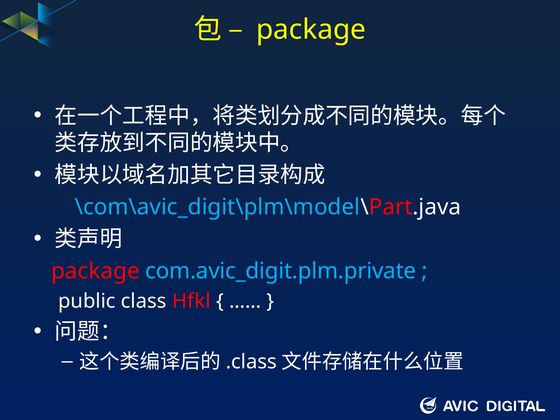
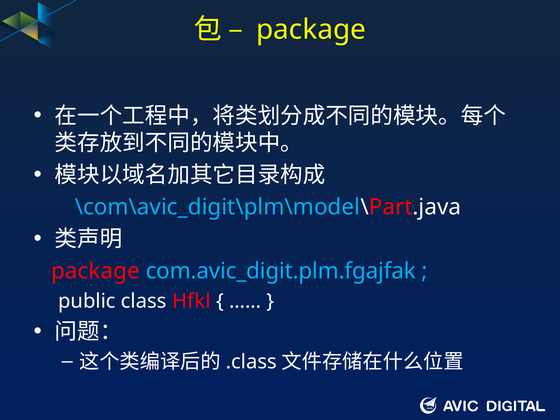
com.avic_digit.plm.private: com.avic_digit.plm.private -> com.avic_digit.plm.fgajfak (281, 271)
